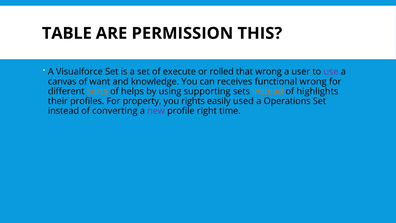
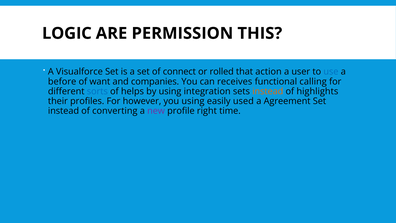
TABLE: TABLE -> LOGIC (67, 33)
execute: execute -> connect (179, 72)
that wrong: wrong -> action (269, 72)
use colour: purple -> blue (331, 72)
canvas: canvas -> before (62, 81)
knowledge: knowledge -> companies (155, 81)
functional wrong: wrong -> calling (313, 81)
sorts colour: orange -> blue (97, 91)
supporting: supporting -> integration (207, 91)
property: property -> however (142, 101)
you rights: rights -> using (193, 101)
Operations: Operations -> Agreement (287, 101)
